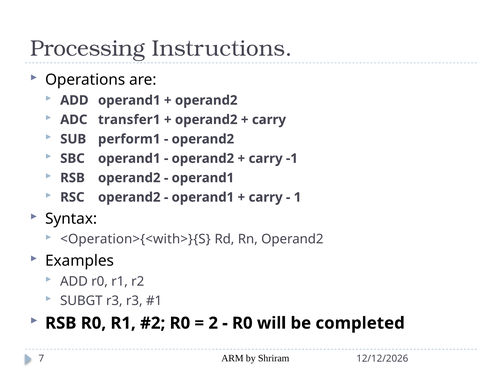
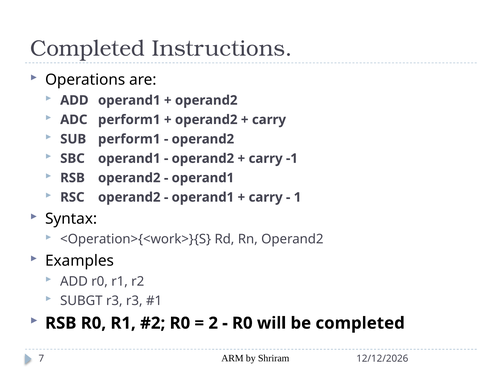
Processing: Processing -> Completed (87, 48)
ADC transfer1: transfer1 -> perform1 (129, 120)
<Operation>{<with>}{S: <Operation>{<with>}{S -> <Operation>{<work>}{S (136, 239)
